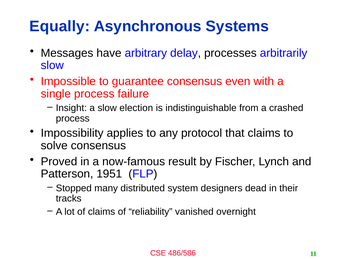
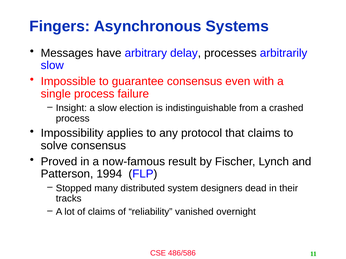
Equally: Equally -> Fingers (60, 26)
1951: 1951 -> 1994 (109, 174)
